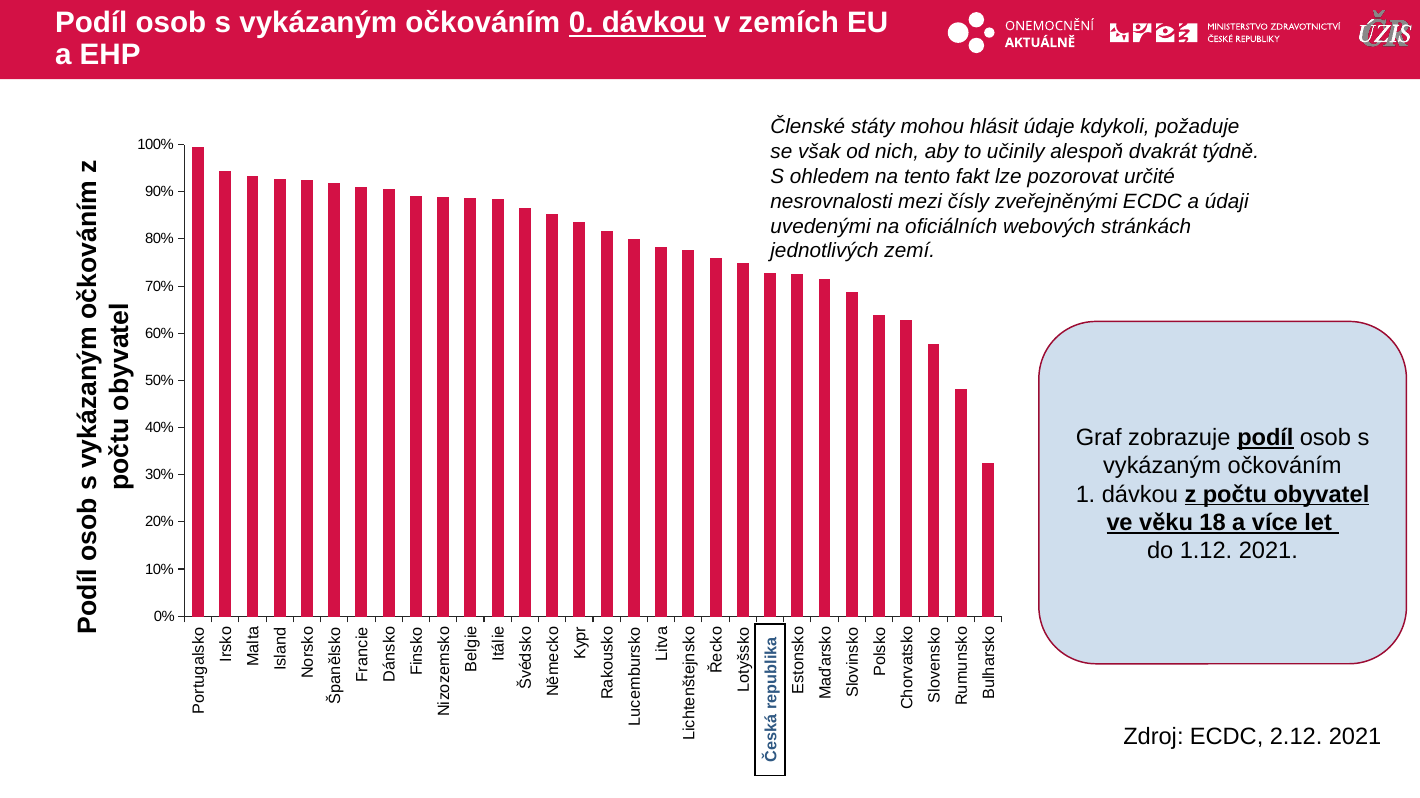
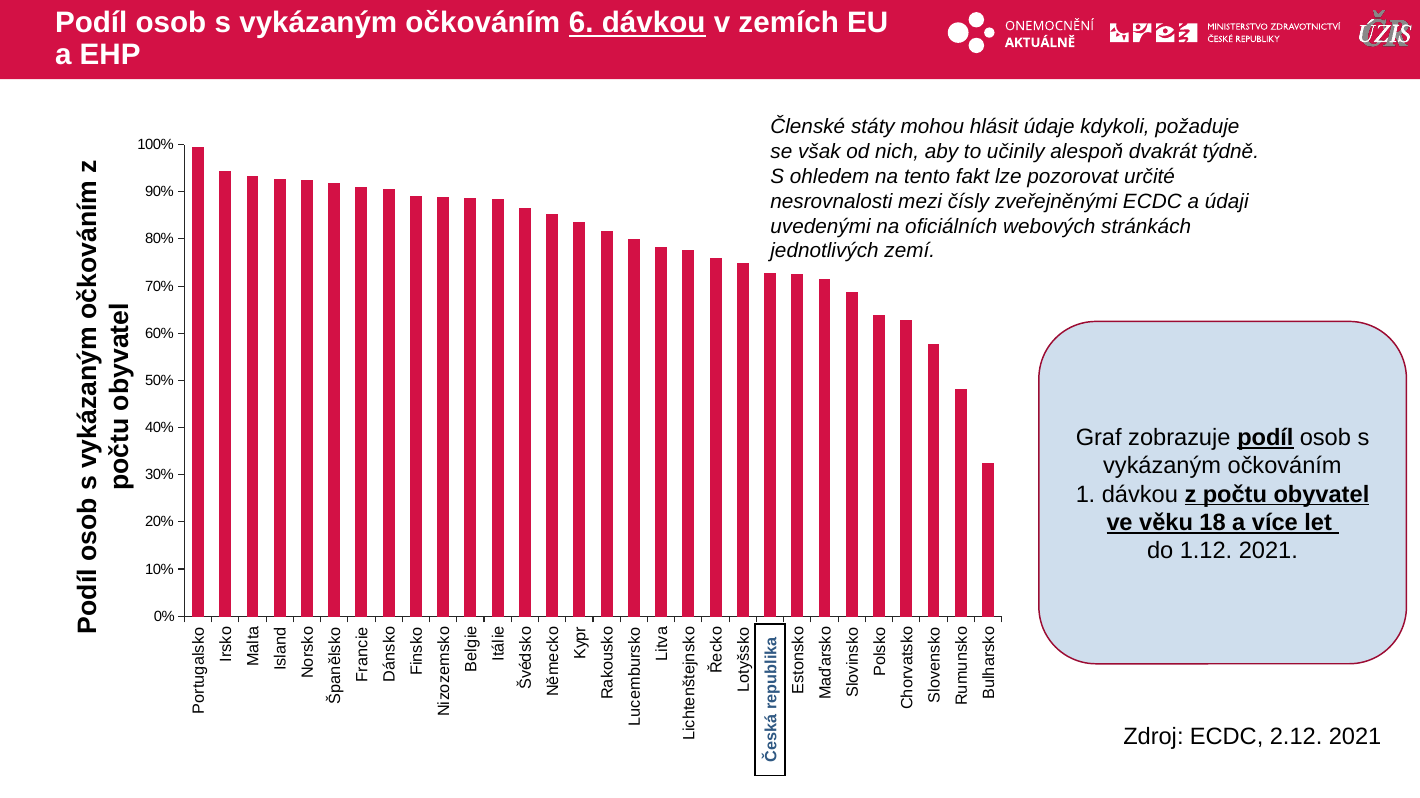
0: 0 -> 6 (581, 23)
